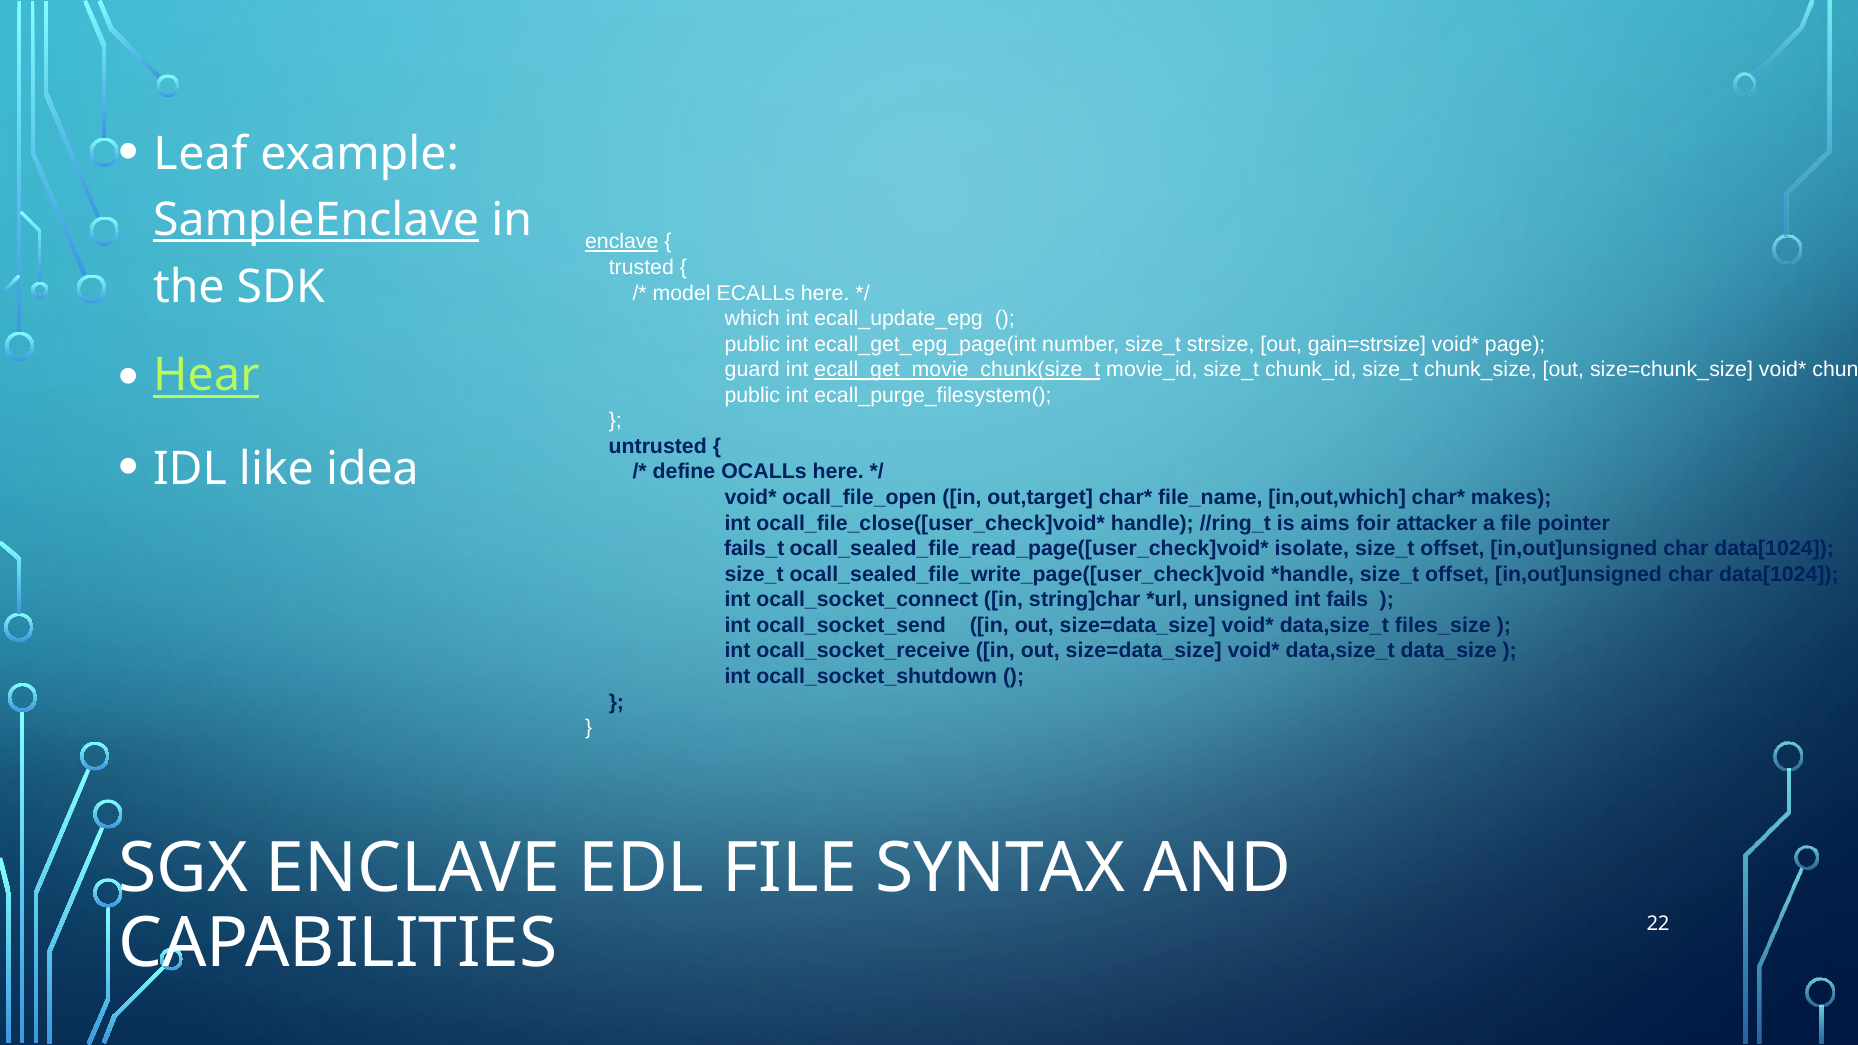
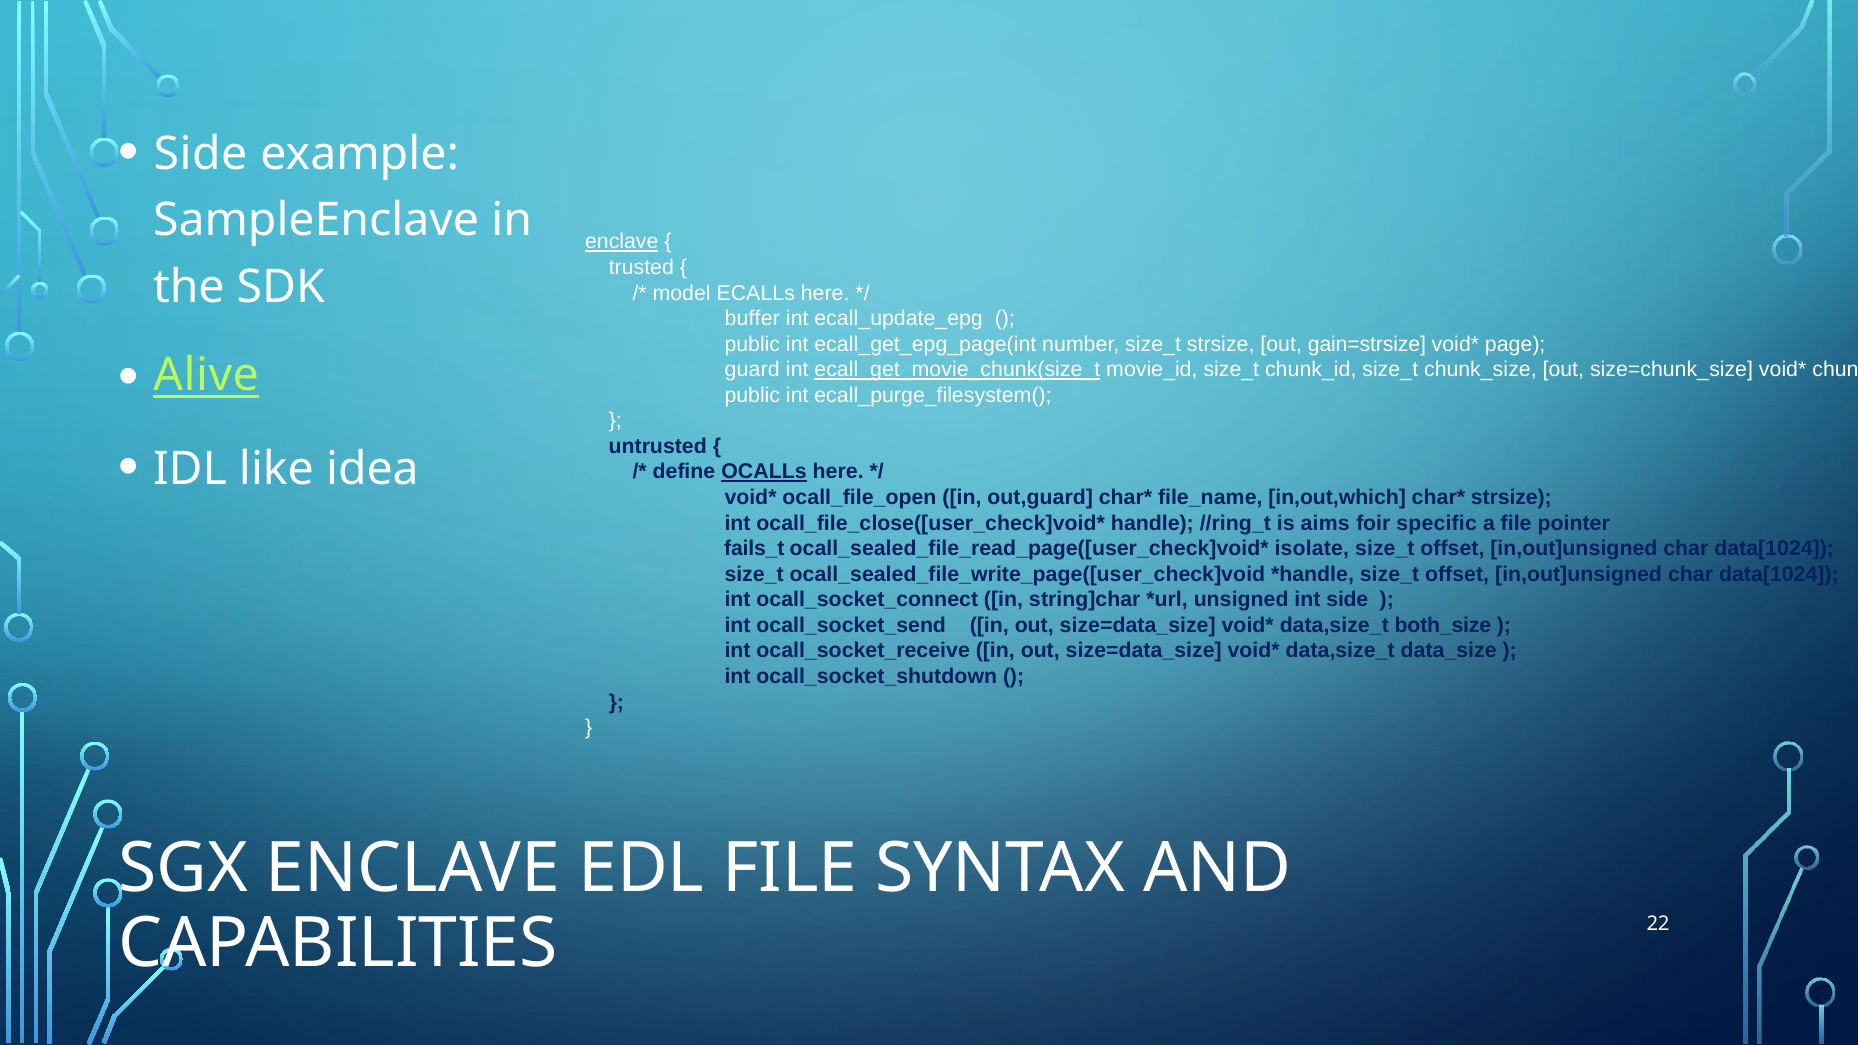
Leaf: Leaf -> Side (200, 154)
SampleEnclave underline: present -> none (316, 221)
which: which -> buffer (752, 319)
Hear: Hear -> Alive (206, 375)
OCALLs underline: none -> present (764, 472)
out,target: out,target -> out,guard (1040, 498)
makes: makes -> strsize (1511, 498)
attacker: attacker -> specific (1437, 523)
int fails: fails -> side (1347, 600)
files_size: files_size -> both_size (1443, 625)
